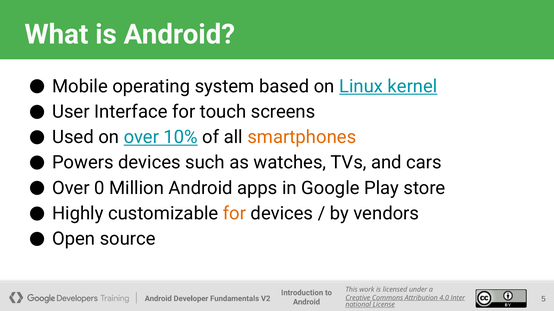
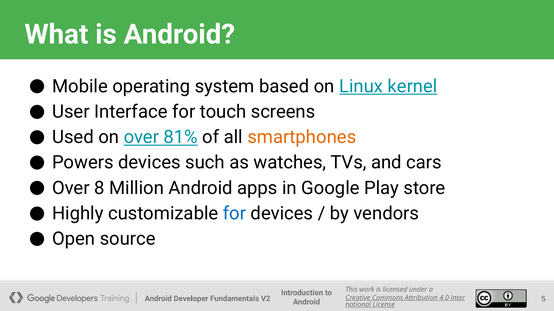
10%: 10% -> 81% (181, 137)
0: 0 -> 8 (99, 188)
for colour: orange -> blue (234, 214)
